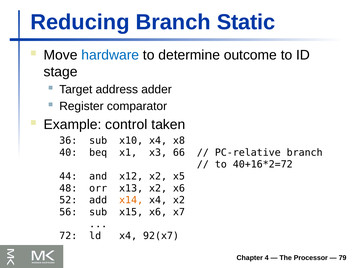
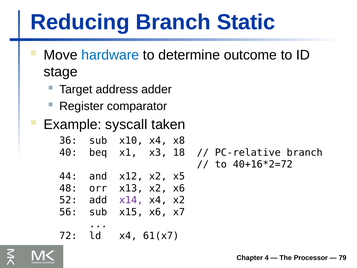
control: control -> syscall (126, 124)
66: 66 -> 18 (179, 152)
x14 colour: orange -> purple (131, 200)
92(x7: 92(x7 -> 61(x7 (161, 236)
